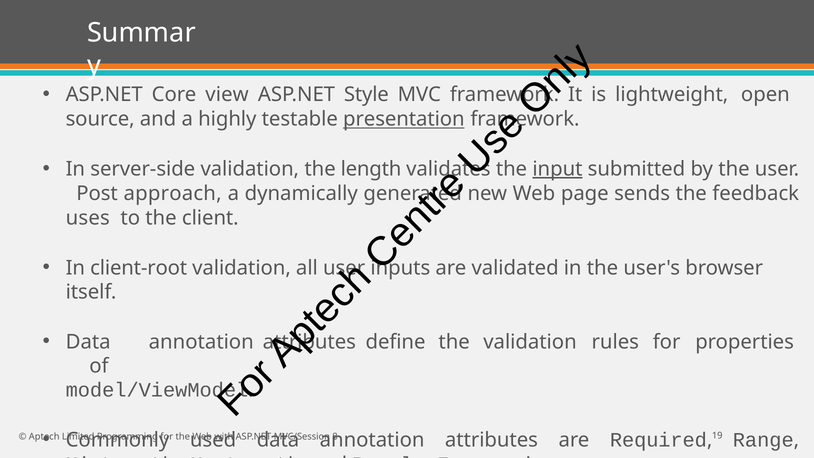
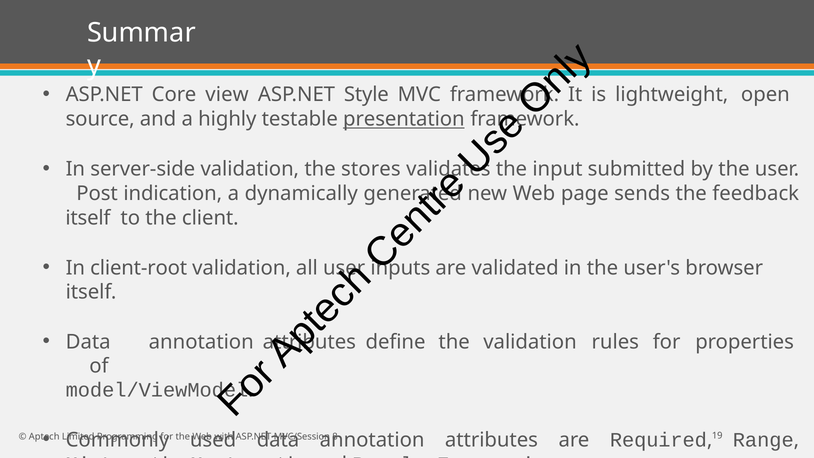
length: length -> stores (371, 169)
input underline: present -> none (557, 169)
approach: approach -> indication (173, 193)
uses: uses -> itself (88, 218)
